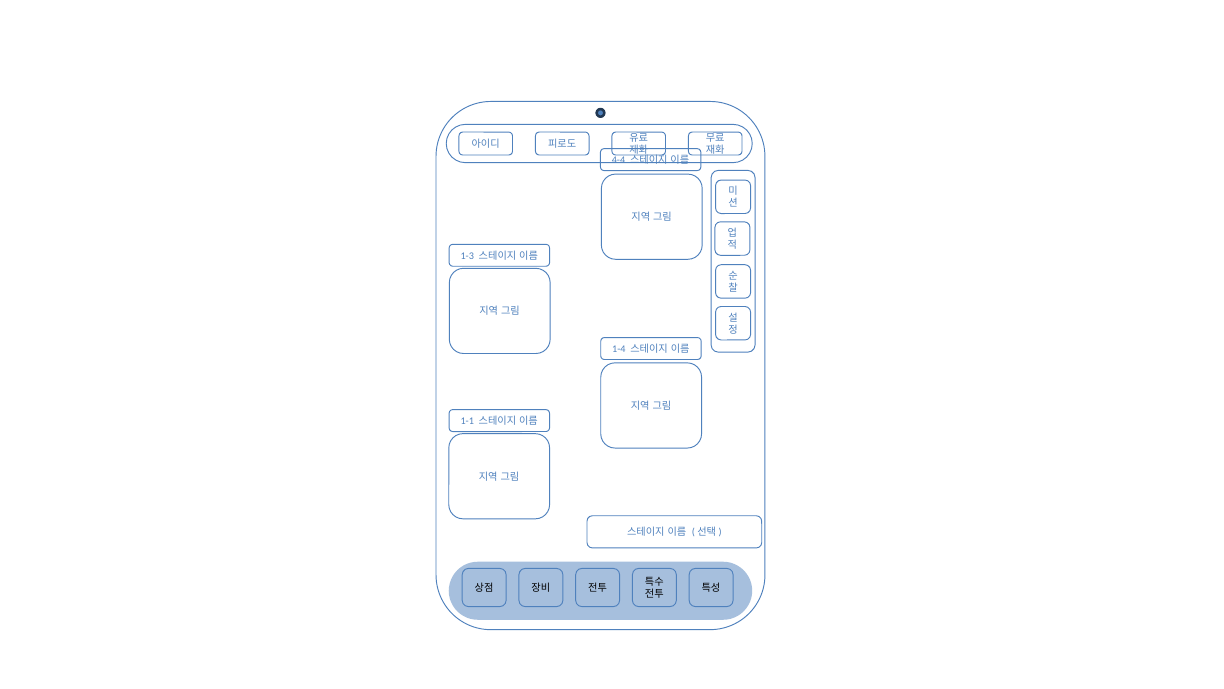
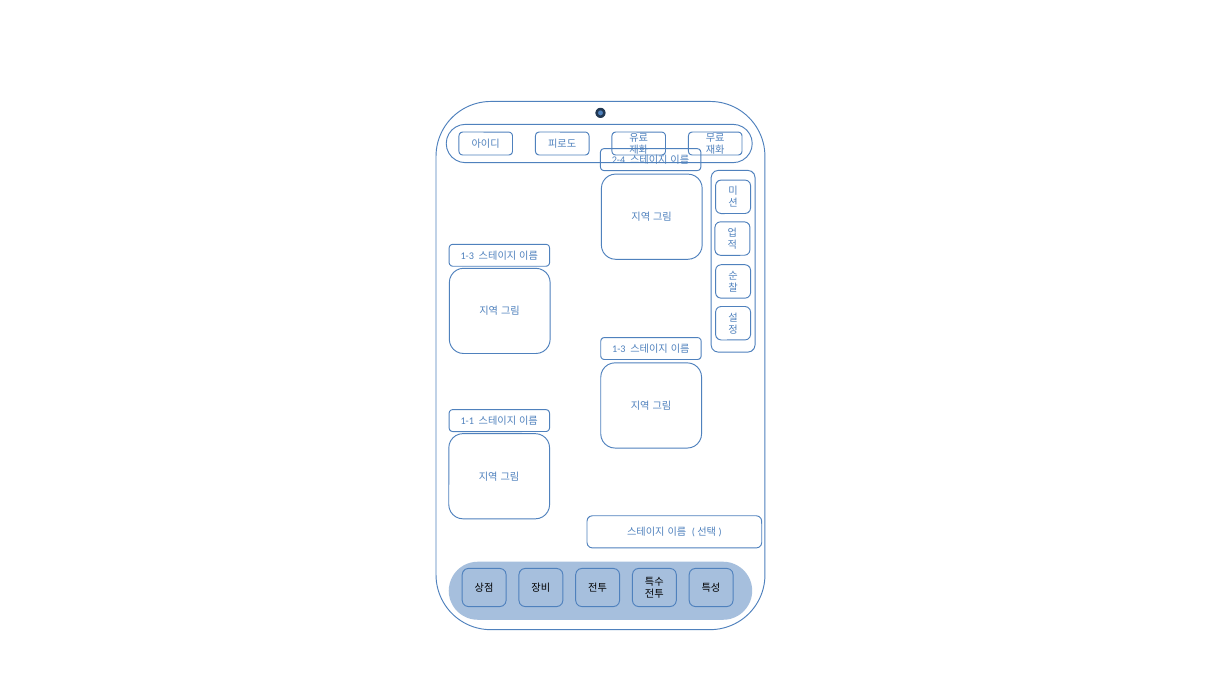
4-4: 4-4 -> 2-4 (619, 160)
1-4: 1-4 -> 1-3 (619, 349)
